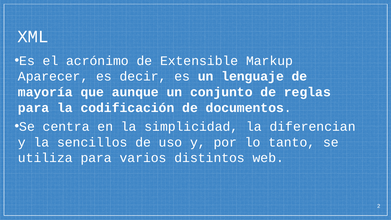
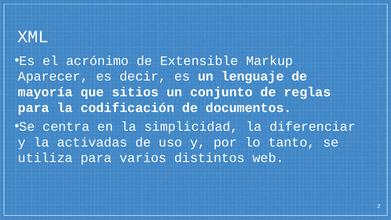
aunque: aunque -> sitios (135, 92)
diferencian: diferencian -> diferenciar (313, 127)
sencillos: sencillos -> activadas (92, 142)
